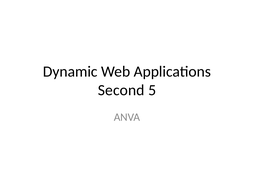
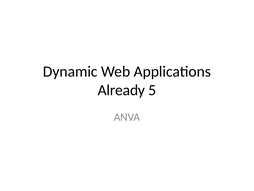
Second: Second -> Already (121, 90)
